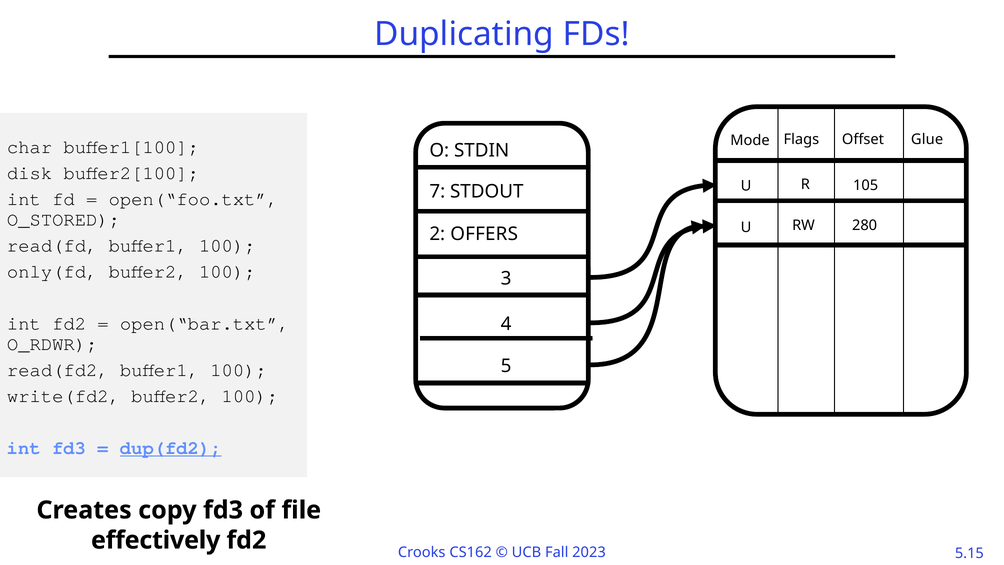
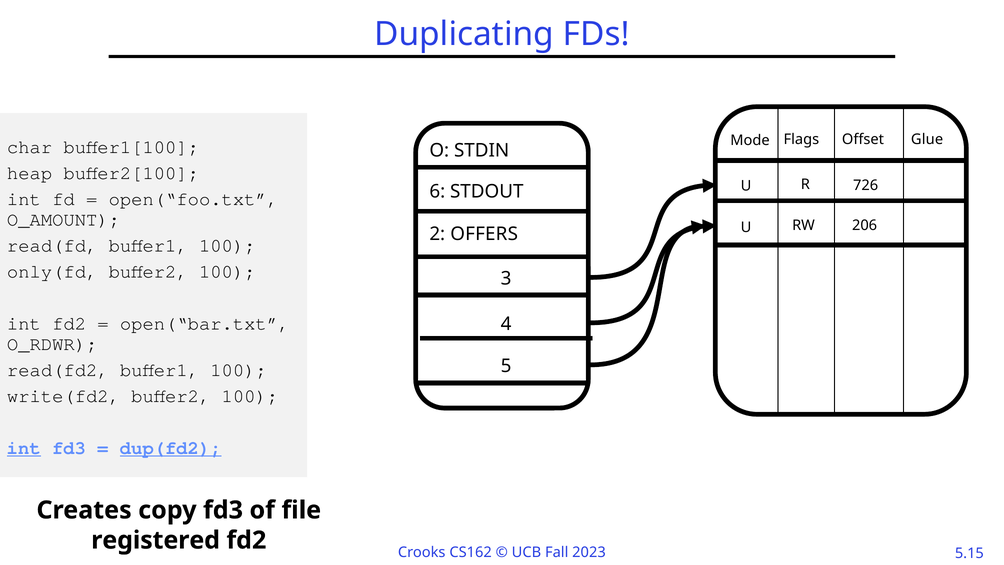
disk: disk -> heap (30, 173)
105: 105 -> 726 (866, 185)
7: 7 -> 6 (437, 192)
O_STORED: O_STORED -> O_AMOUNT (63, 219)
280: 280 -> 206 (865, 225)
int underline: none -> present (24, 448)
effectively: effectively -> registered (156, 540)
